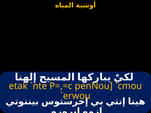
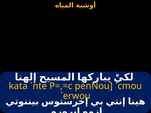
etak: etak -> kata (18, 86)
